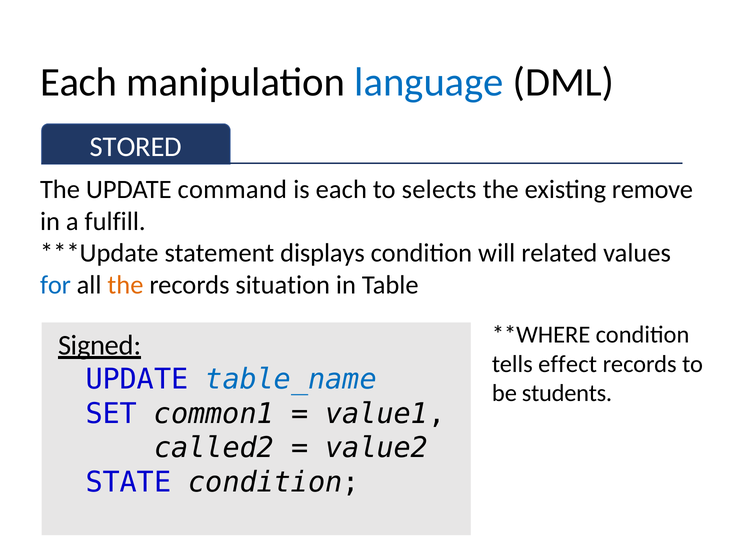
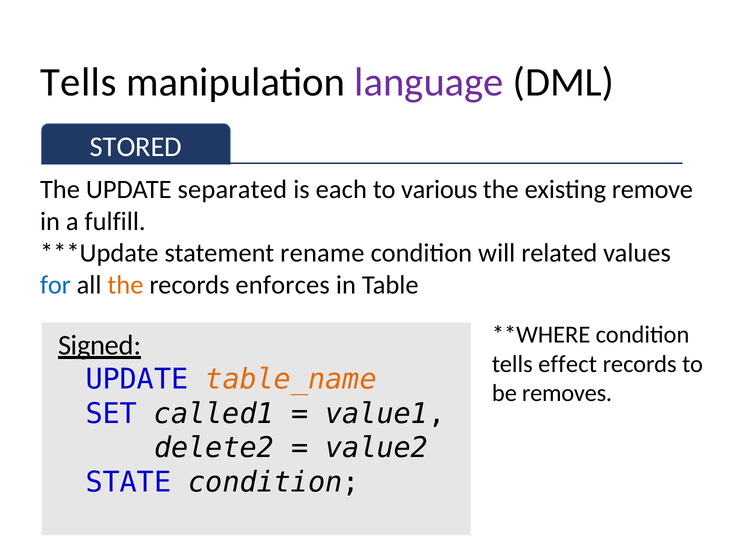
Each: Each -> Tells (78, 82)
language colour: blue -> purple (429, 82)
command: command -> separated (232, 189)
selects: selects -> various (439, 189)
displays: displays -> rename (322, 253)
situation: situation -> enforces (283, 285)
table_name colour: blue -> orange (291, 379)
students: students -> removes (567, 393)
common1: common1 -> called1 (214, 414)
called2: called2 -> delete2 (214, 448)
